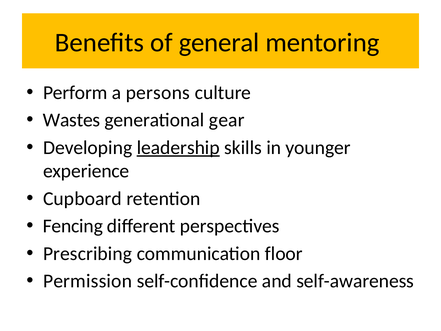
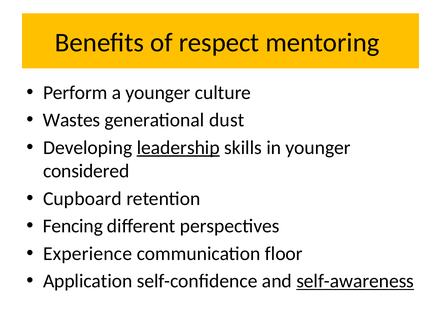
general: general -> respect (219, 43)
a persons: persons -> younger (158, 93)
gear: gear -> dust (227, 120)
experience: experience -> considered (86, 171)
Prescribing: Prescribing -> Experience (88, 253)
Permission: Permission -> Application (88, 281)
self-awareness underline: none -> present (355, 281)
